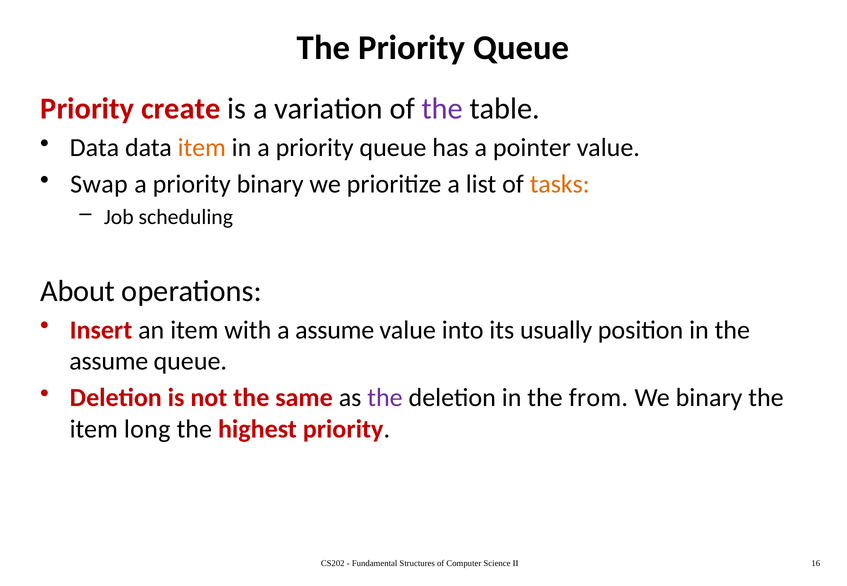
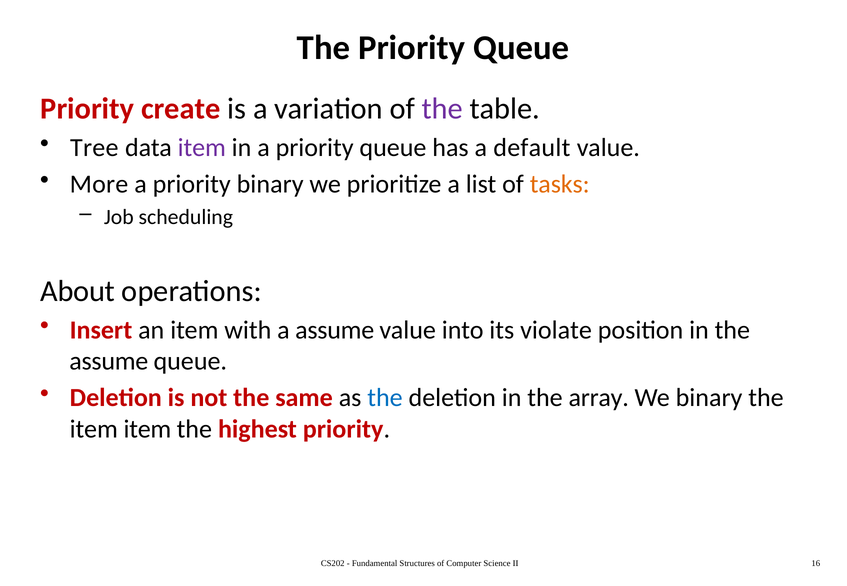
Data: Data -> Tree (94, 148)
item colour: orange -> purple (202, 148)
pointer: pointer -> default (532, 148)
Swap: Swap -> More (99, 184)
usually: usually -> violate (556, 330)
the colour: purple -> blue (385, 398)
from: from -> array (599, 398)
item long: long -> item (147, 429)
